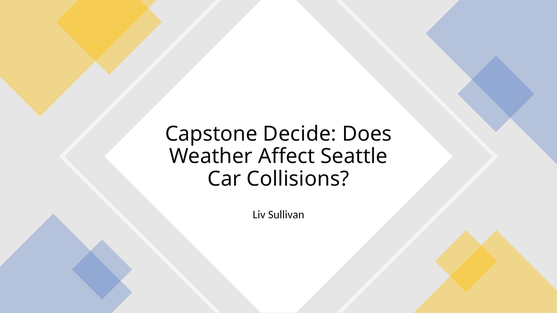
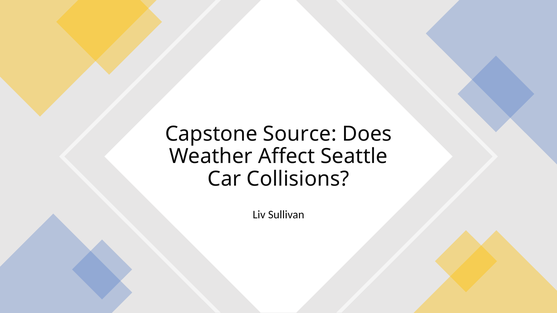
Decide: Decide -> Source (300, 134)
